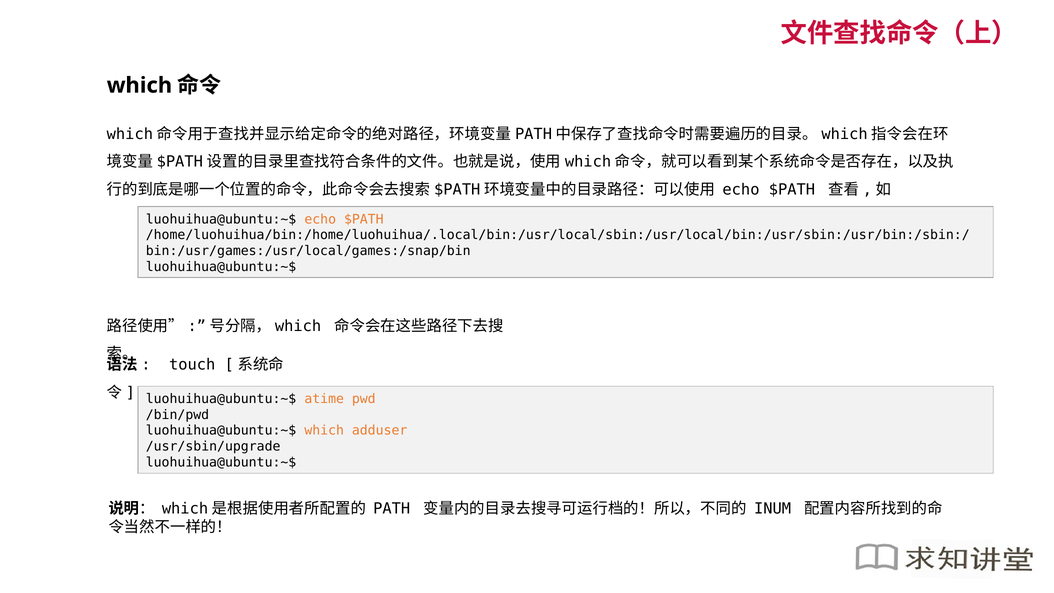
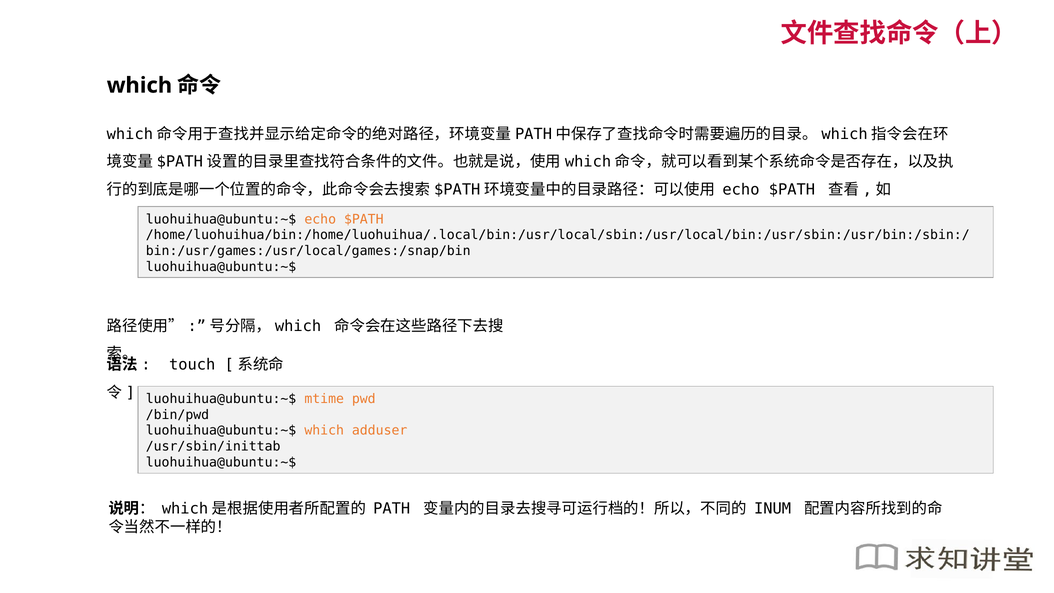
atime: atime -> mtime (324, 399)
/usr/sbin/upgrade: /usr/sbin/upgrade -> /usr/sbin/inittab (213, 446)
